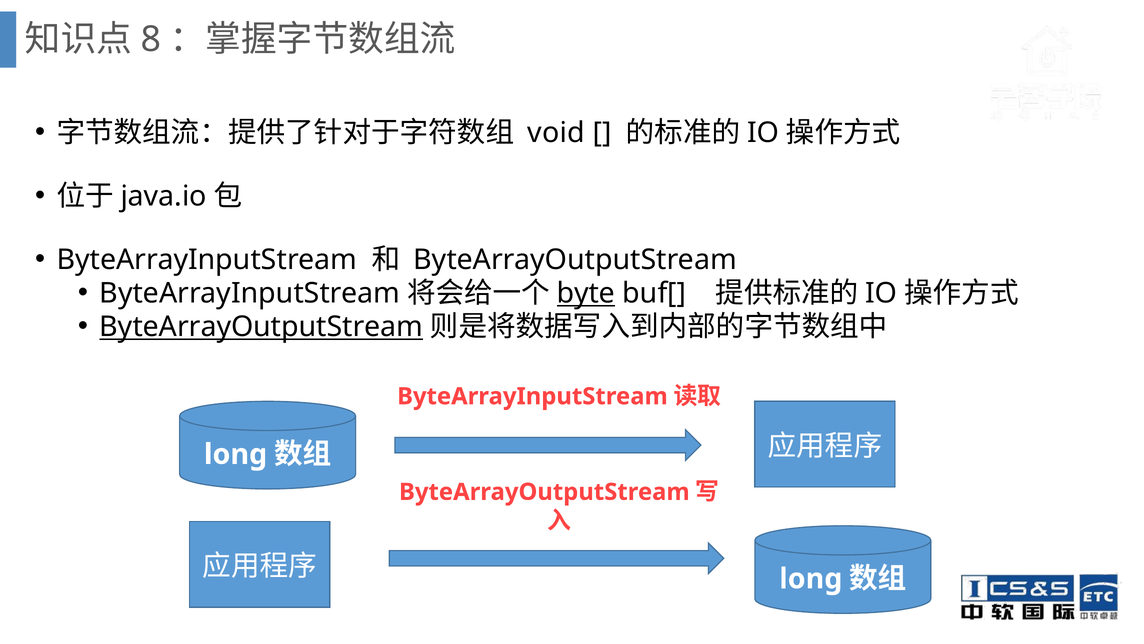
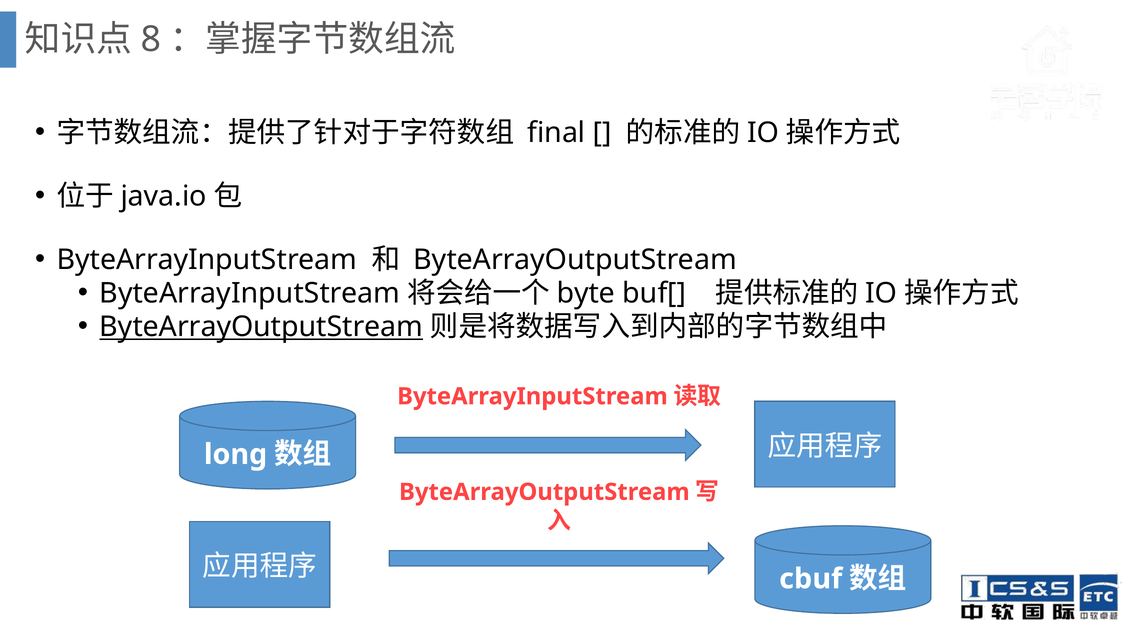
void: void -> final (556, 133)
byte underline: present -> none (586, 293)
long: long -> cbuf (811, 578)
